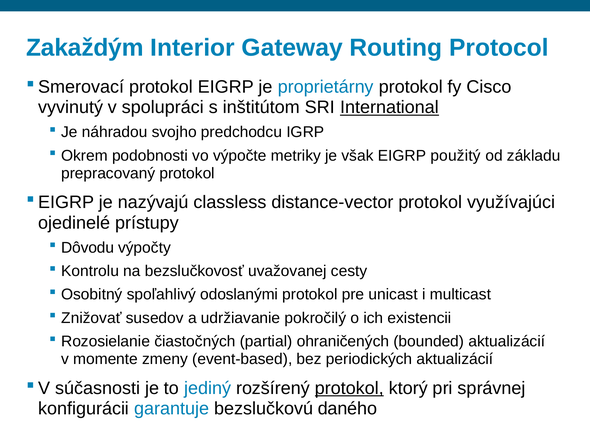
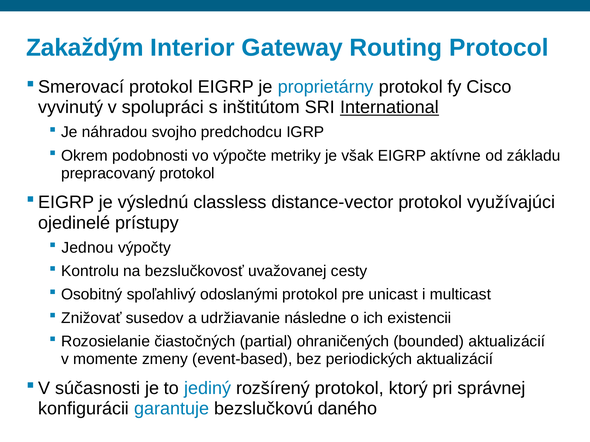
použitý: použitý -> aktívne (456, 156)
nazývajú: nazývajú -> výslednú (153, 203)
Dôvodu: Dôvodu -> Jednou (87, 248)
pokročilý: pokročilý -> následne (315, 318)
protokol underline: present -> none (349, 389)
